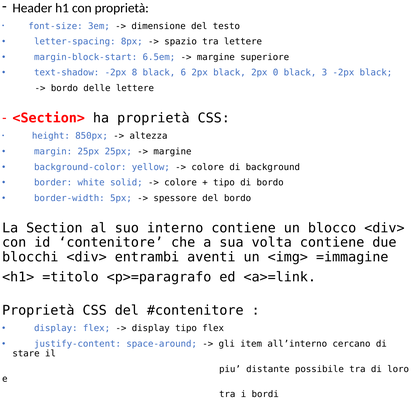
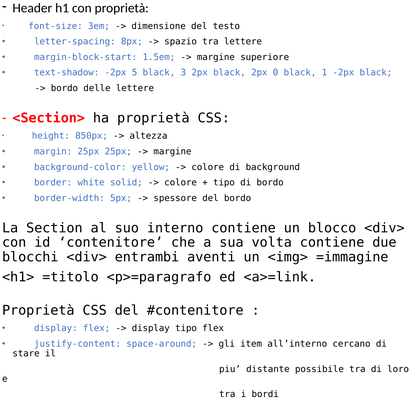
6.5em: 6.5em -> 1.5em (159, 57)
8: 8 -> 5 (135, 73)
6: 6 -> 3 (183, 73)
3: 3 -> 1 (324, 73)
